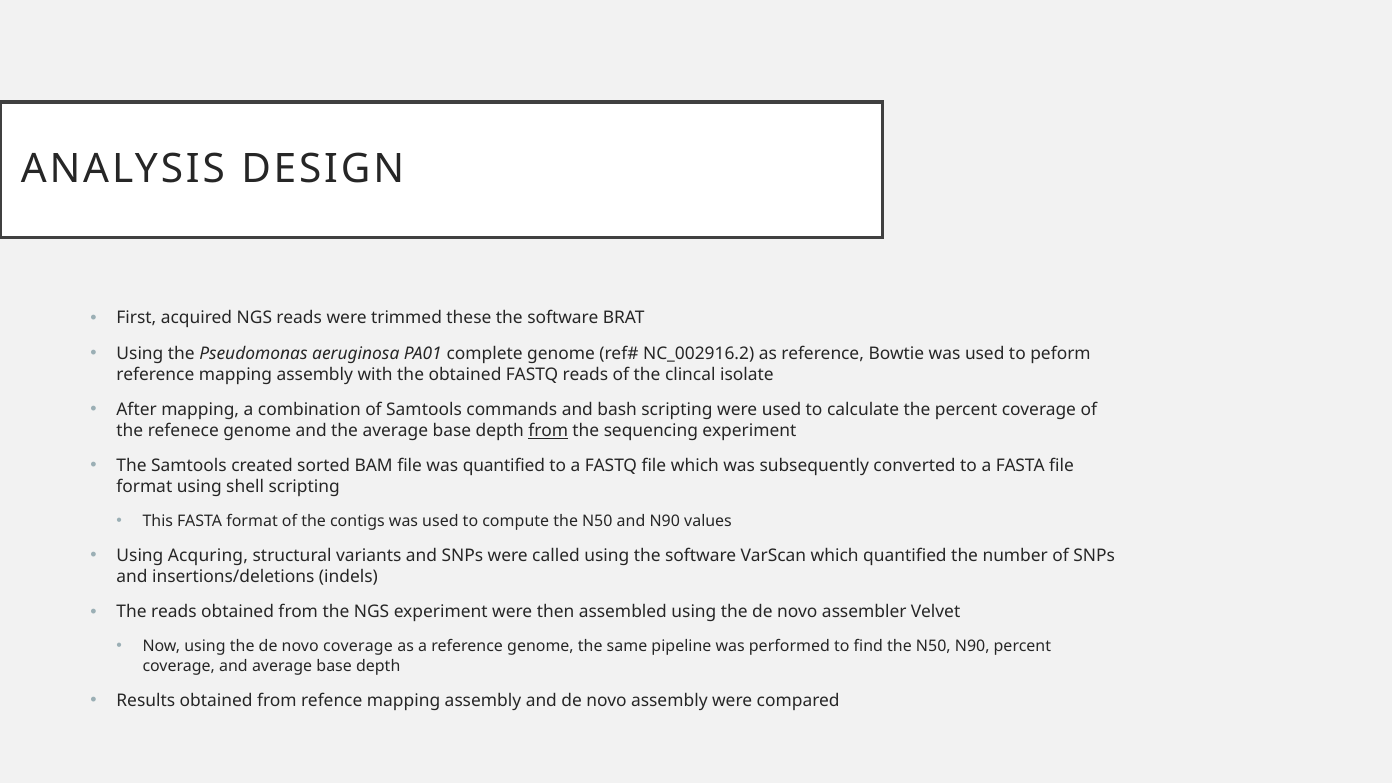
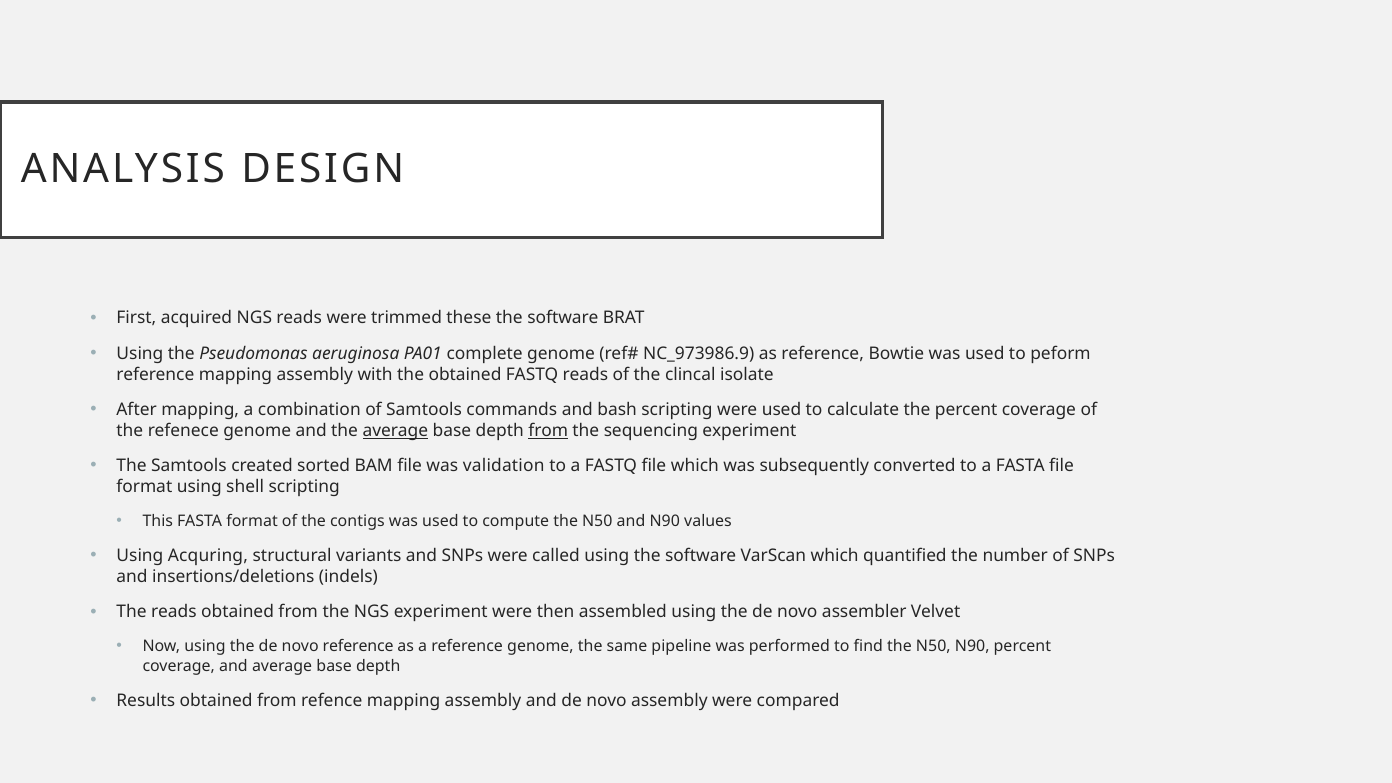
NC_002916.2: NC_002916.2 -> NC_973986.9 (699, 353)
average underline: none -> present (395, 431)
was quantified: quantified -> validation (504, 466)
novo coverage: coverage -> reference (358, 647)
